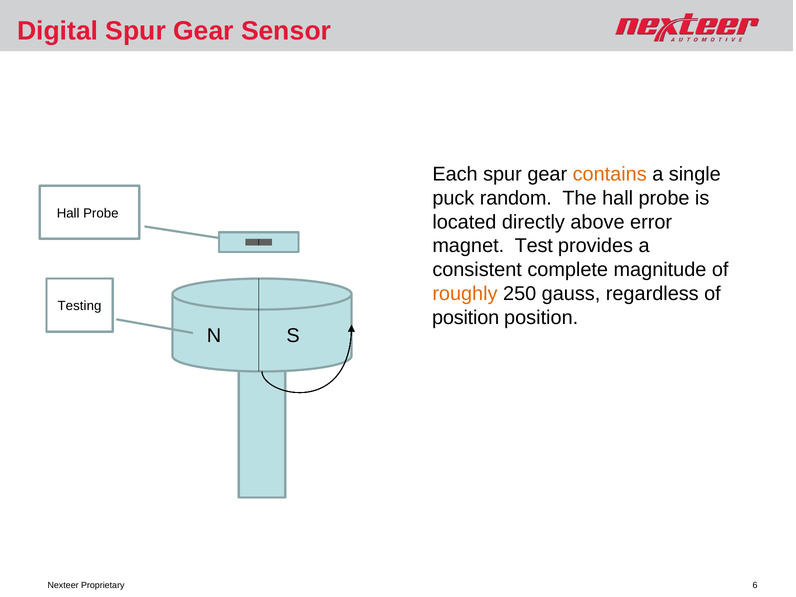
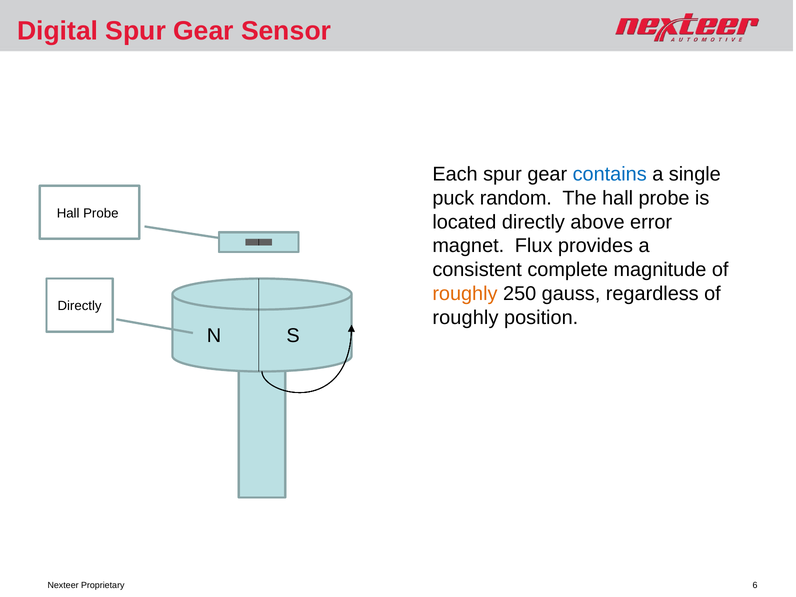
contains colour: orange -> blue (610, 174)
Test: Test -> Flux (534, 246)
Testing: Testing -> Directly (80, 306)
position: position -> roughly (465, 318)
